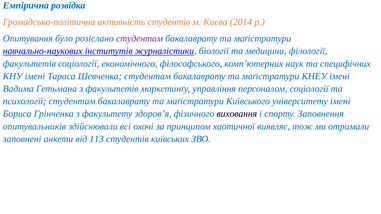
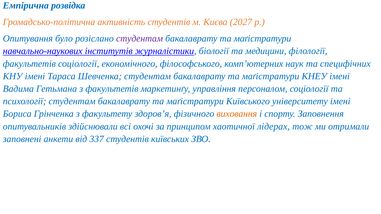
2014: 2014 -> 2027 (241, 22)
виховання colour: black -> orange (237, 114)
виявляє: виявляє -> лідерах (274, 127)
113: 113 -> 337 (97, 139)
